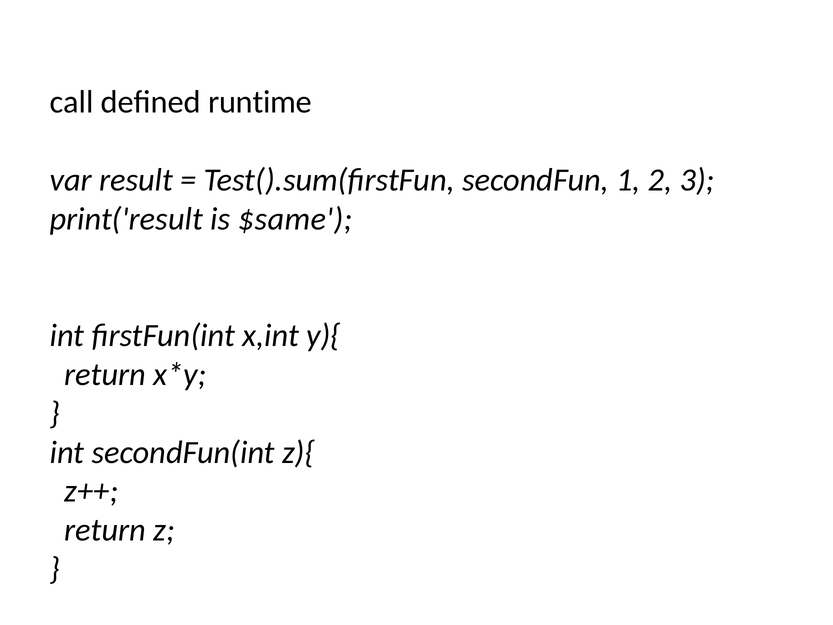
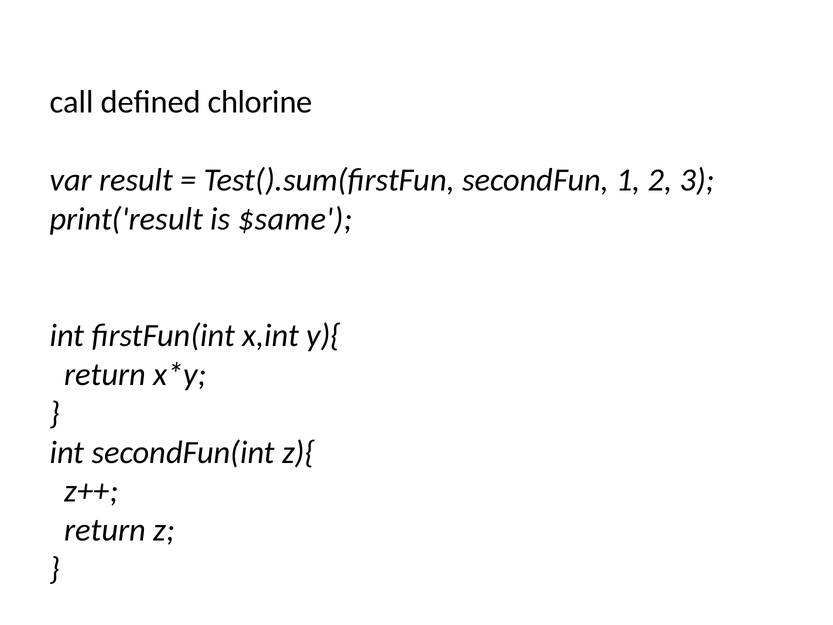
runtime: runtime -> chlorine (260, 102)
